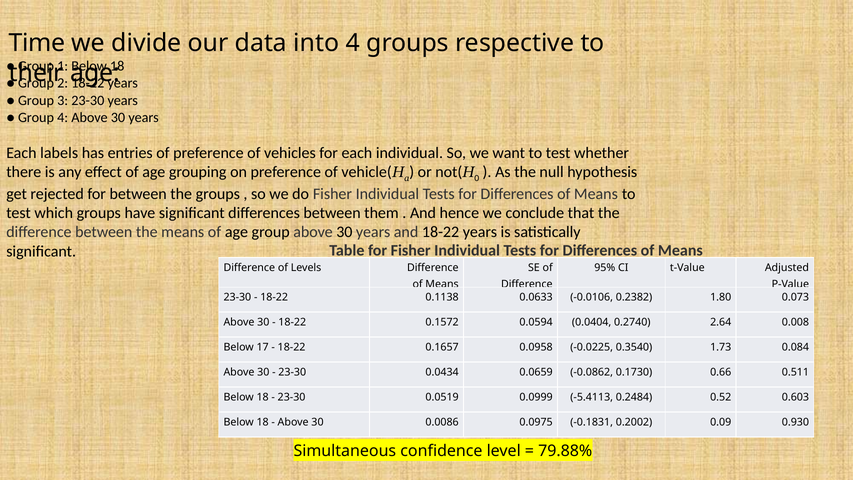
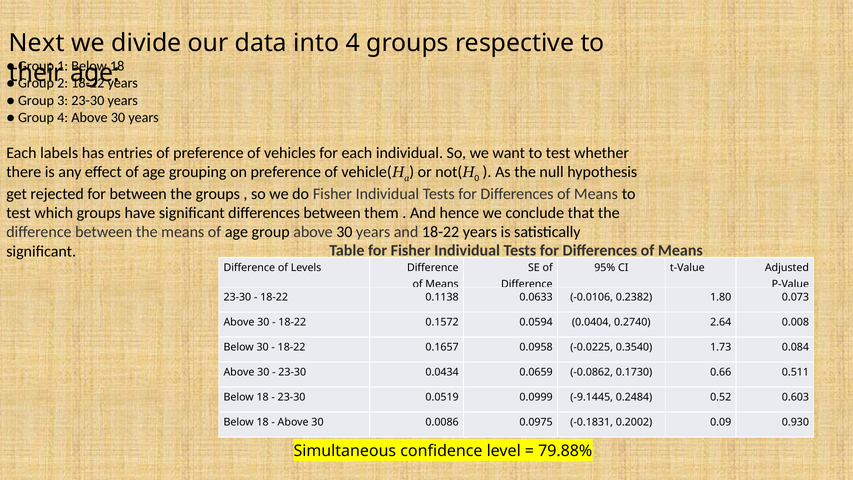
Time: Time -> Next (37, 43)
Below 17: 17 -> 30 (263, 347)
-5.4113: -5.4113 -> -9.1445 (592, 397)
